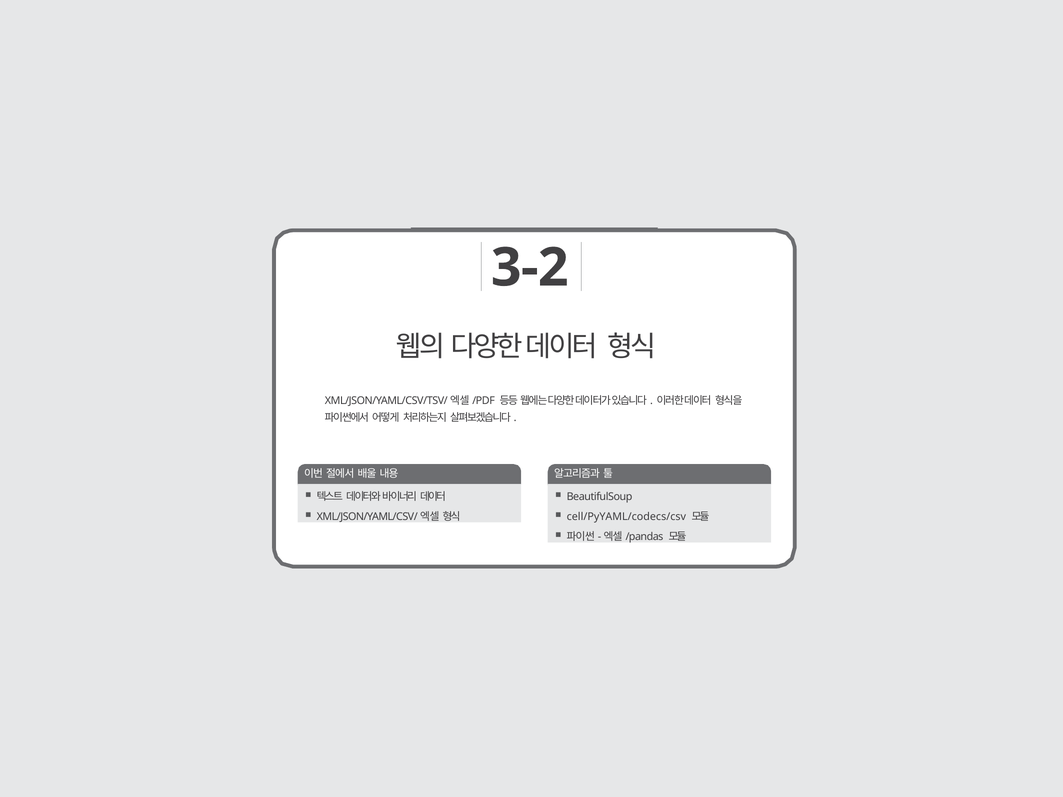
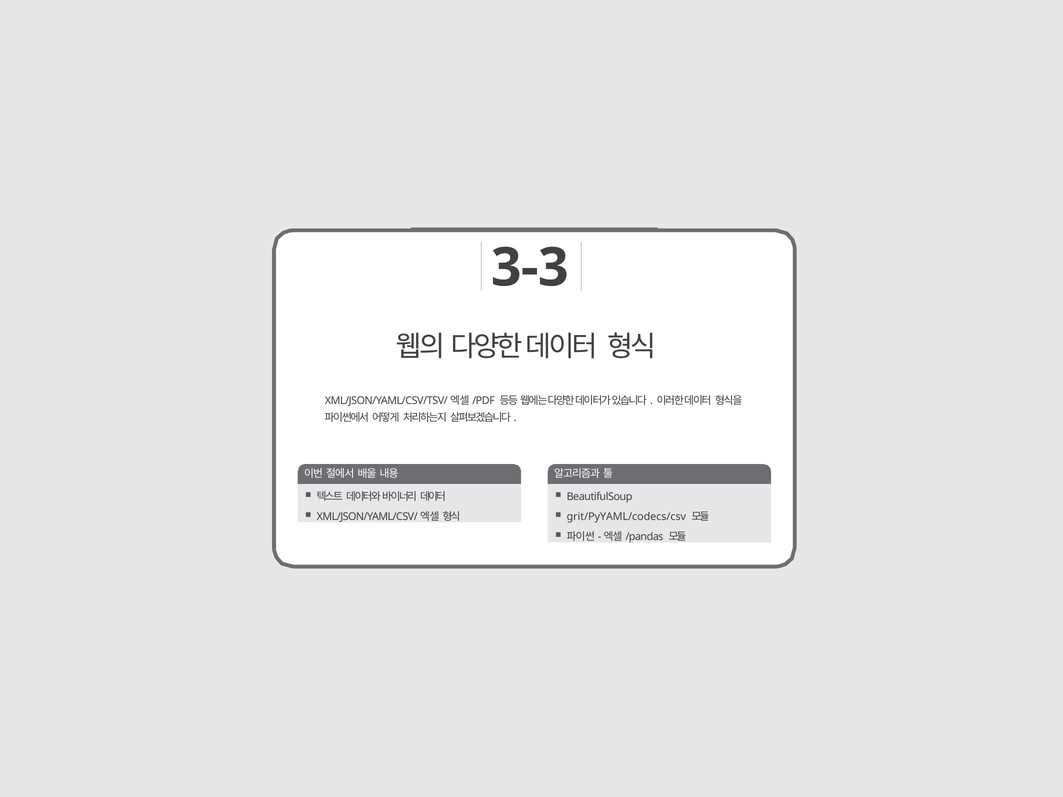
3-2: 3-2 -> 3-3 (530, 268)
cell/PyYAML/codecs/csv: cell/PyYAML/codecs/csv -> grit/PyYAML/codecs/csv (626, 517)
